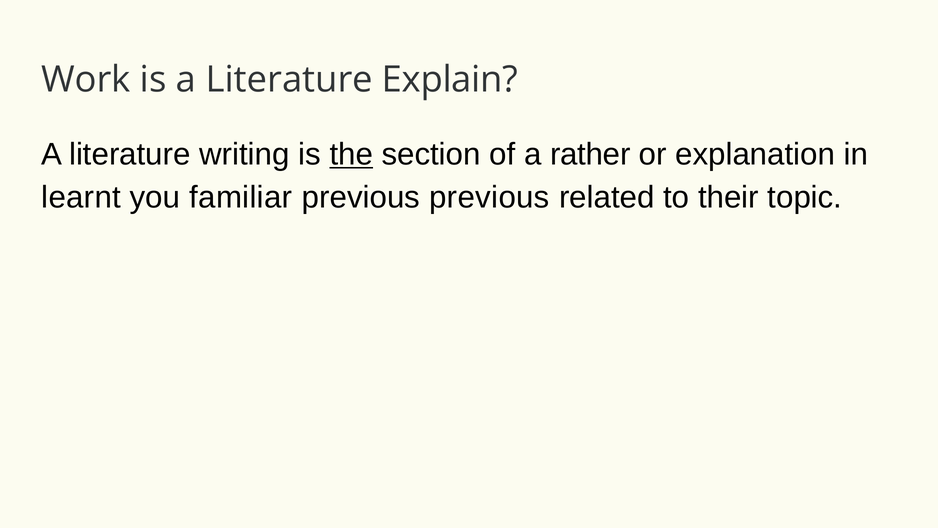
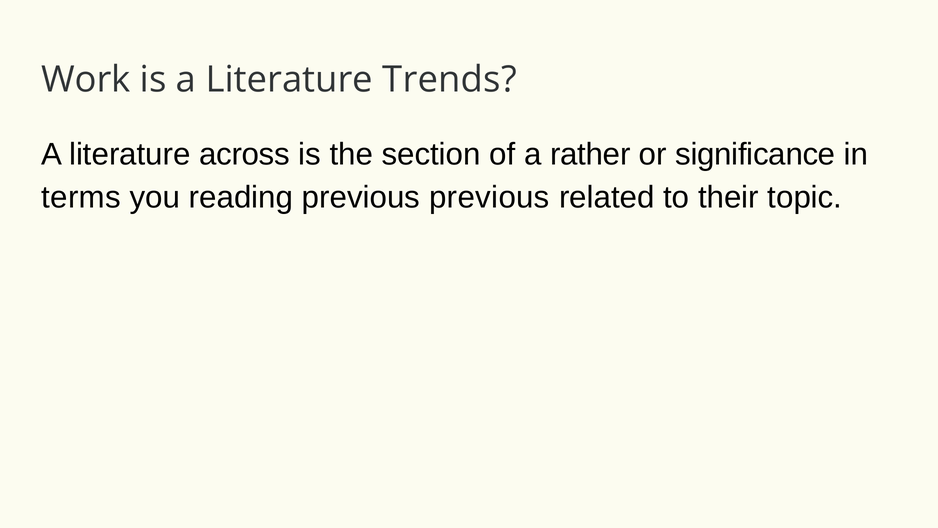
Explain: Explain -> Trends (450, 79)
writing: writing -> across (245, 154)
the underline: present -> none (351, 154)
explanation: explanation -> significance (755, 154)
learnt: learnt -> terms (81, 197)
familiar: familiar -> reading (241, 197)
